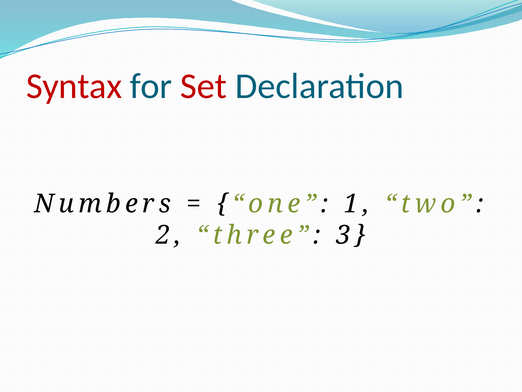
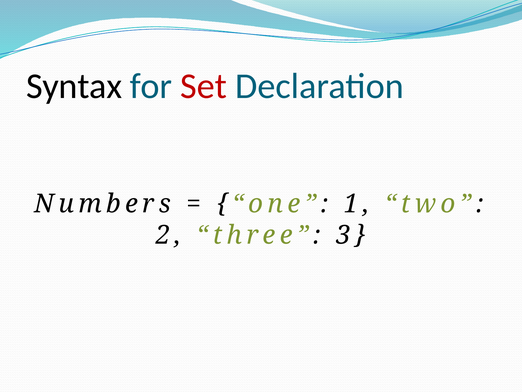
Syntax colour: red -> black (74, 86)
